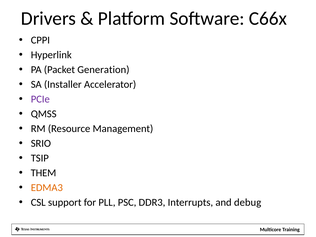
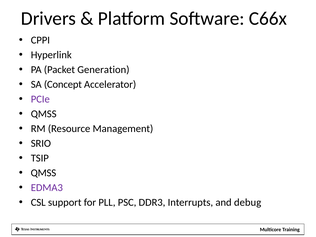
Installer: Installer -> Concept (63, 84)
THEM: THEM -> QMSS (43, 173)
EDMA3 colour: orange -> purple (47, 188)
